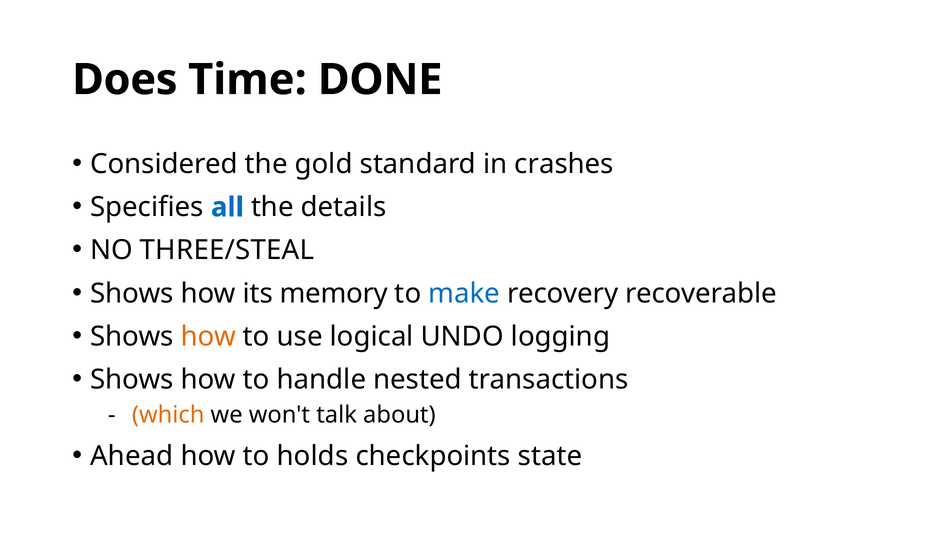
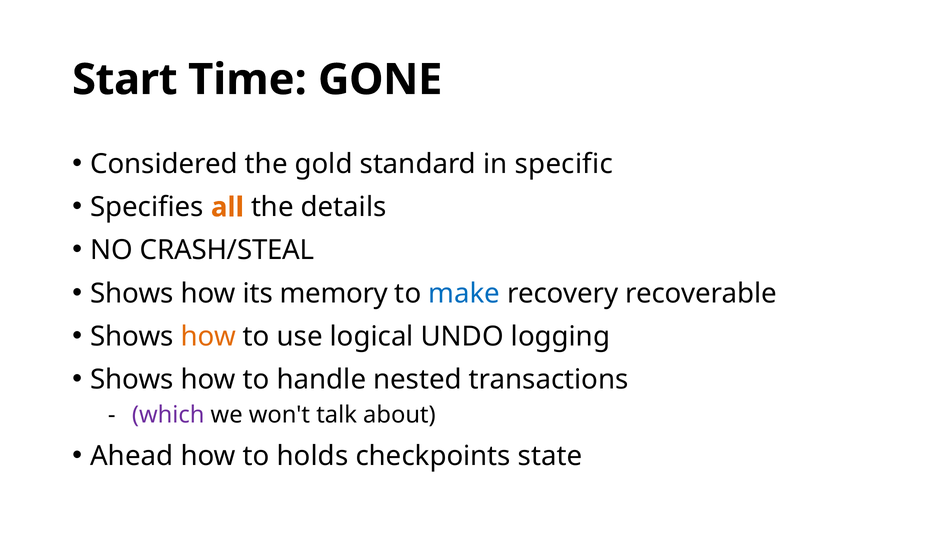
Does: Does -> Start (125, 80)
DONE: DONE -> GONE (380, 80)
crashes: crashes -> specific (564, 164)
all colour: blue -> orange (227, 207)
THREE/STEAL: THREE/STEAL -> CRASH/STEAL (227, 250)
which colour: orange -> purple (168, 415)
